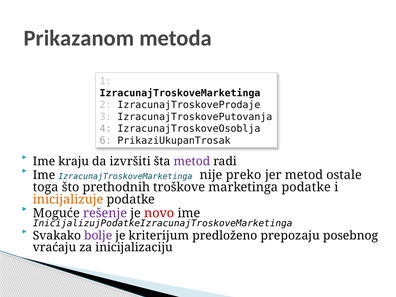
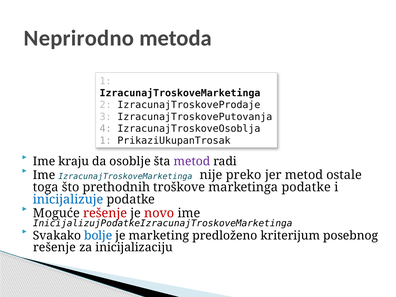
Prikazanom: Prikazanom -> Neprirodno (79, 38)
6: 6 -> 1 (106, 141)
izvršiti: izvršiti -> osoblje (130, 161)
inicijalizuje colour: orange -> blue (68, 199)
rešenje colour: purple -> red (105, 213)
bolje colour: purple -> blue (98, 236)
kriterijum: kriterijum -> marketing (159, 236)
prepozaju: prepozaju -> kriterijum (290, 236)
vraćaju: vraćaju -> rešenje (55, 247)
